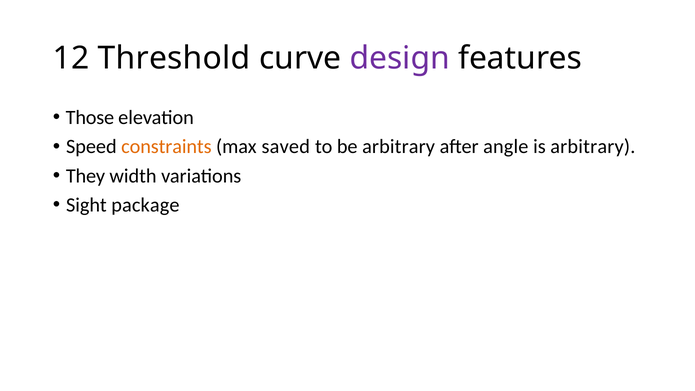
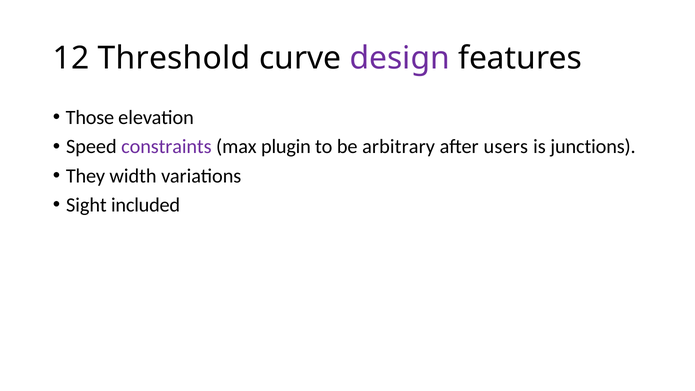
constraints colour: orange -> purple (166, 147)
saved: saved -> plugin (286, 147)
angle: angle -> users (506, 147)
is arbitrary: arbitrary -> junctions (593, 147)
package: package -> included (146, 205)
